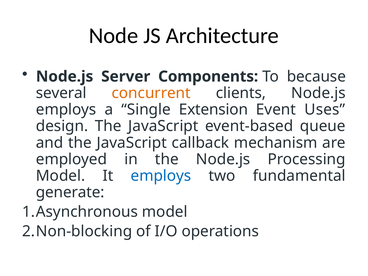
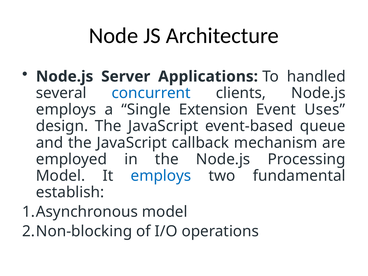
Components: Components -> Applications (208, 77)
because: because -> handled (316, 77)
concurrent colour: orange -> blue (151, 93)
generate: generate -> establish (70, 192)
